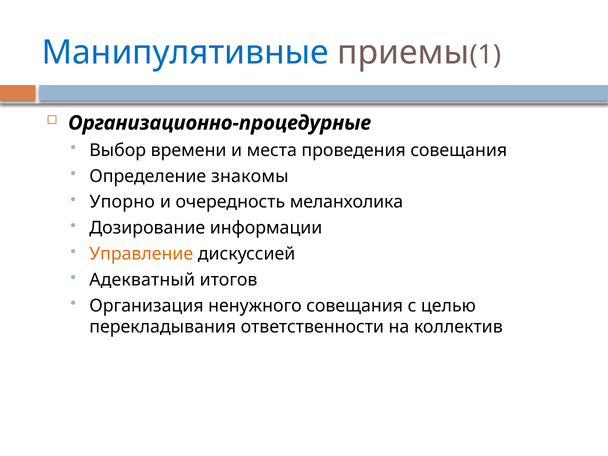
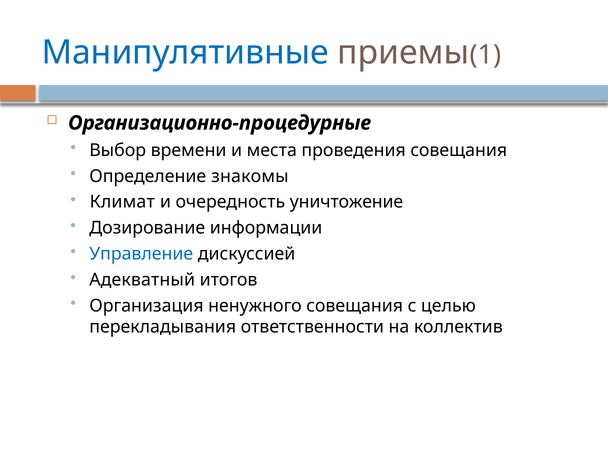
Упорно: Упорно -> Климат (122, 202)
меланхолика: меланхолика -> уничтожение (347, 202)
Управление colour: orange -> blue (141, 254)
